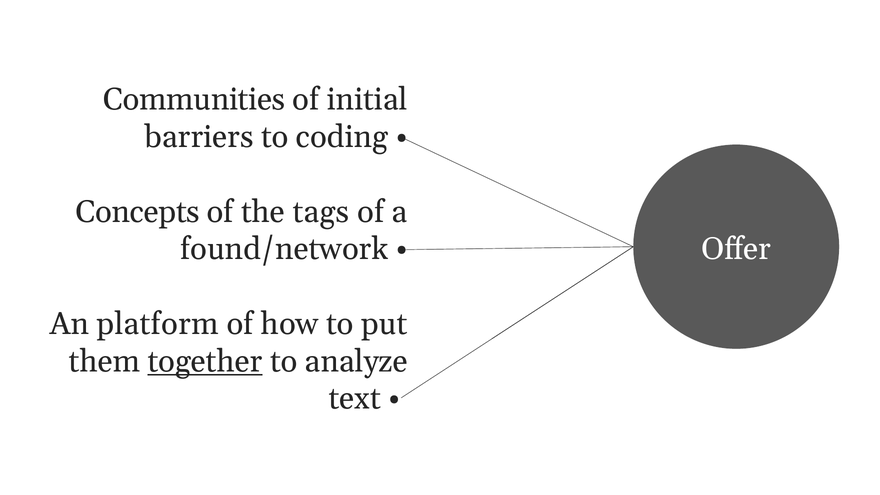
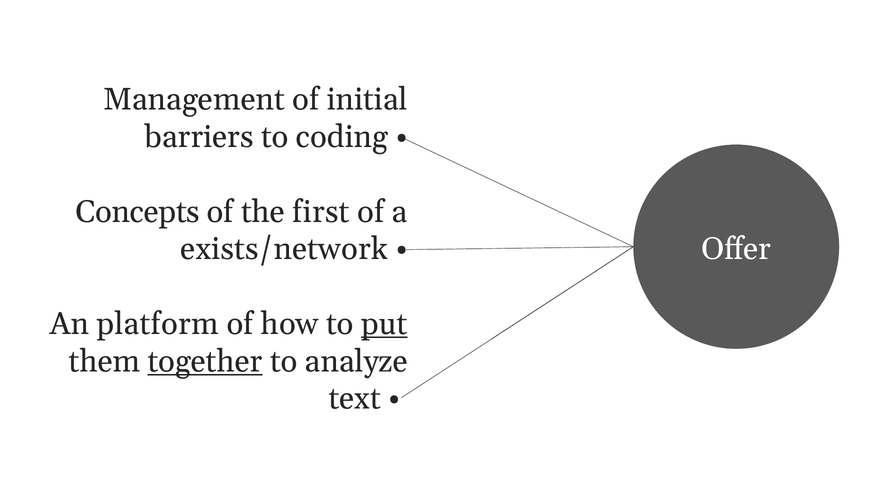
Communities: Communities -> Management (194, 100)
tags: tags -> first (321, 212)
found/network: found/network -> exists/network (284, 249)
put underline: none -> present (384, 324)
